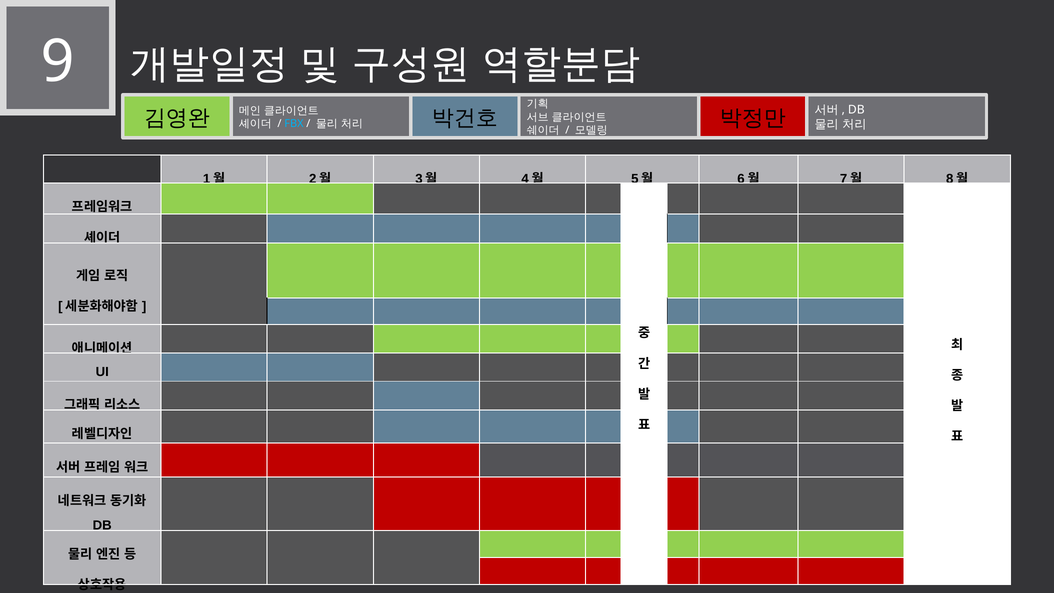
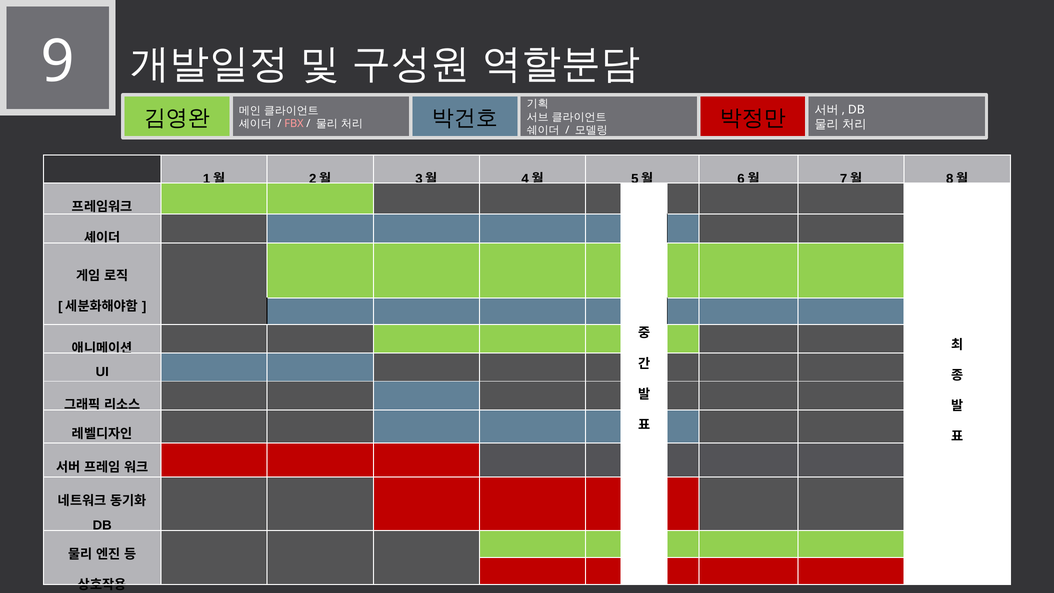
FBX colour: light blue -> pink (294, 124)
